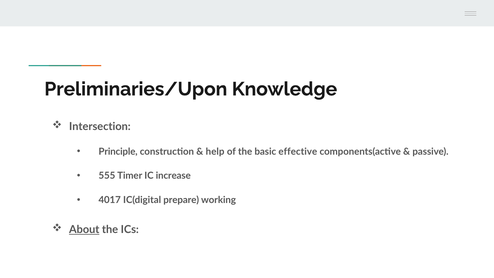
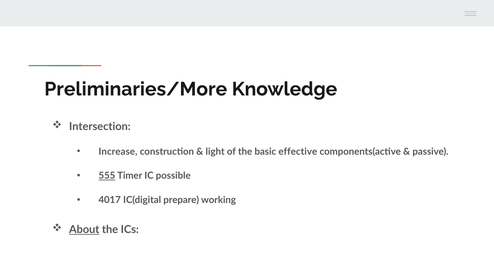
Preliminaries/Upon: Preliminaries/Upon -> Preliminaries/More (136, 89)
Principle: Principle -> Increase (118, 152)
help: help -> light (215, 152)
555 underline: none -> present (107, 176)
increase: increase -> possible (173, 176)
